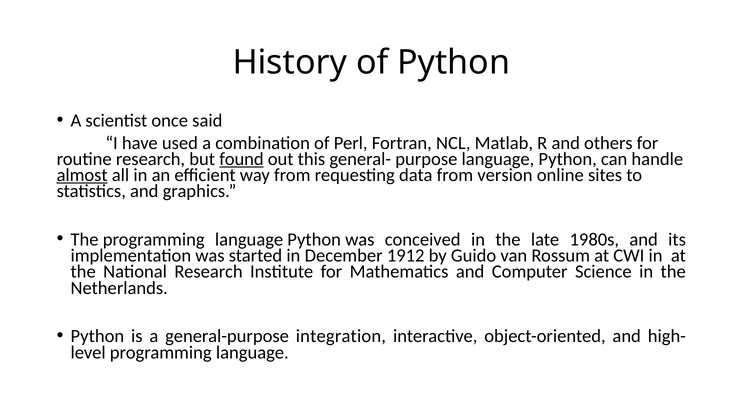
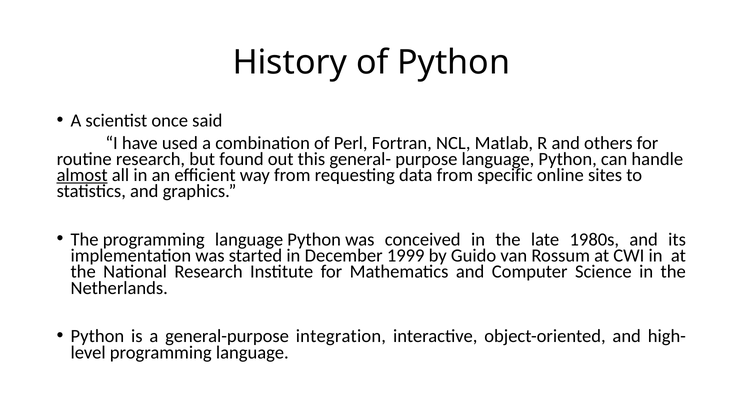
found underline: present -> none (241, 159)
version: version -> specific (505, 175)
1912: 1912 -> 1999 (406, 256)
